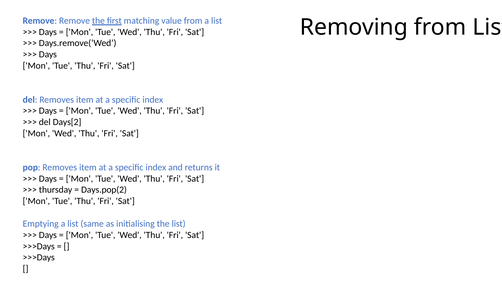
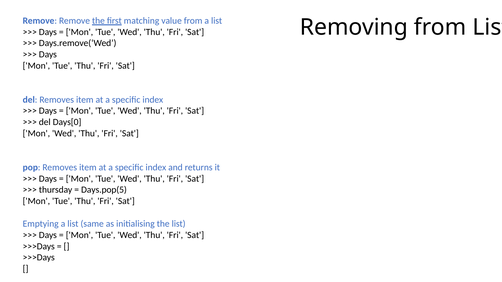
Days[2: Days[2 -> Days[0 (67, 122)
Days.pop(2: Days.pop(2 -> Days.pop(5 (104, 190)
